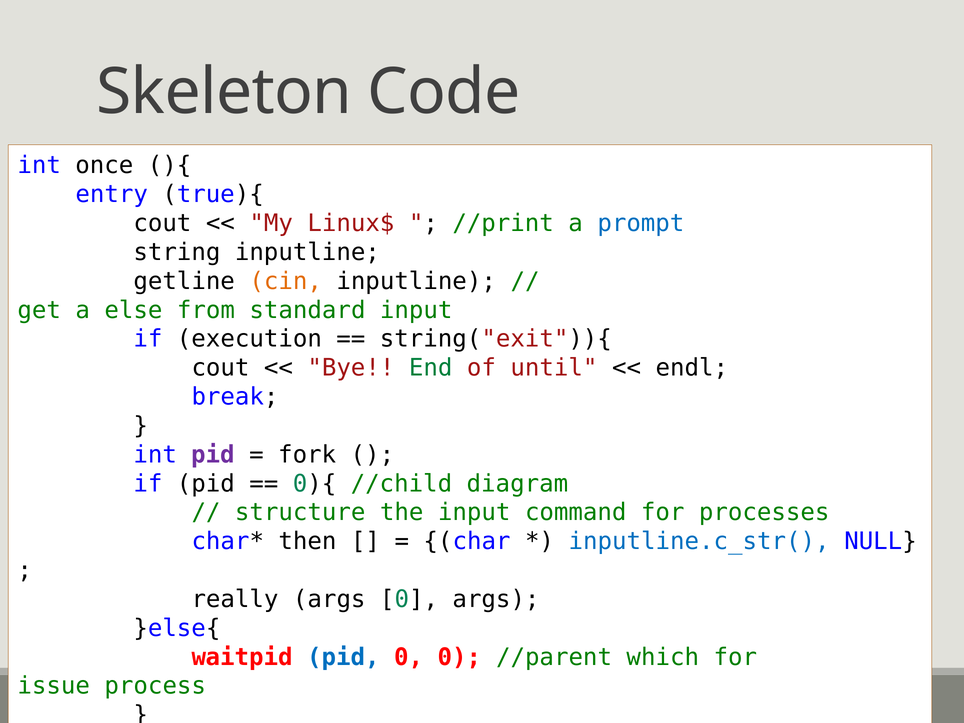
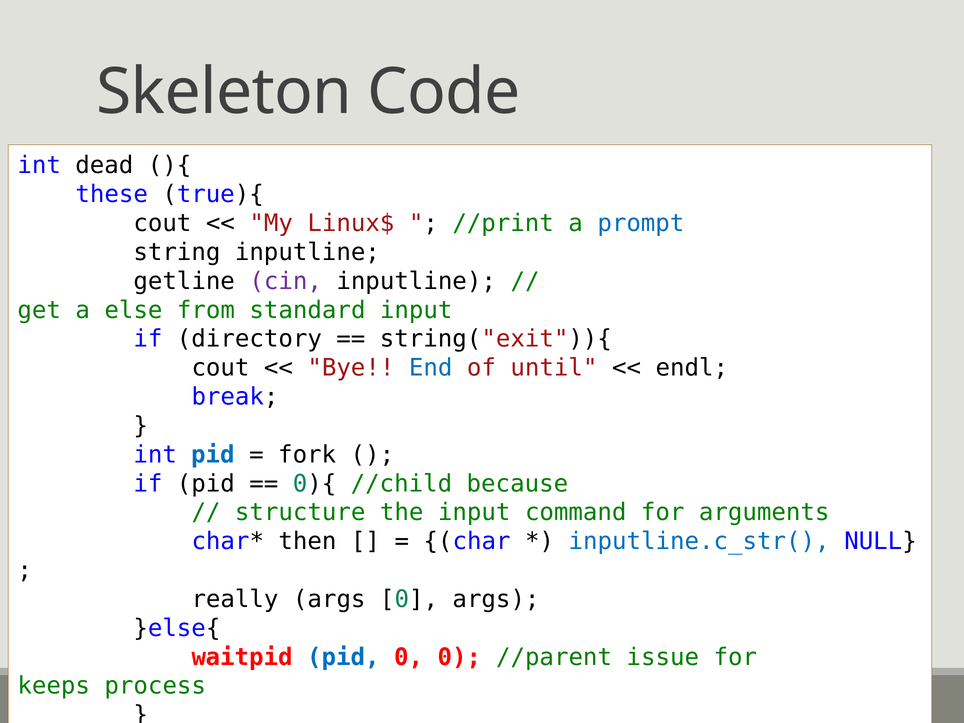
once: once -> dead (104, 165)
entry: entry -> these (112, 194)
cin colour: orange -> purple (286, 281)
execution: execution -> directory (249, 339)
End colour: green -> blue (431, 368)
pid colour: purple -> blue (213, 455)
diagram: diagram -> because (517, 484)
processes: processes -> arguments (764, 512)
which: which -> issue (663, 657)
issue: issue -> keeps (54, 686)
